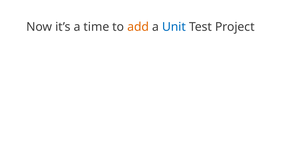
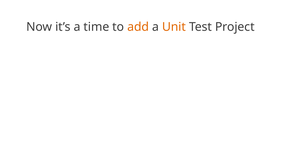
Unit colour: blue -> orange (174, 27)
